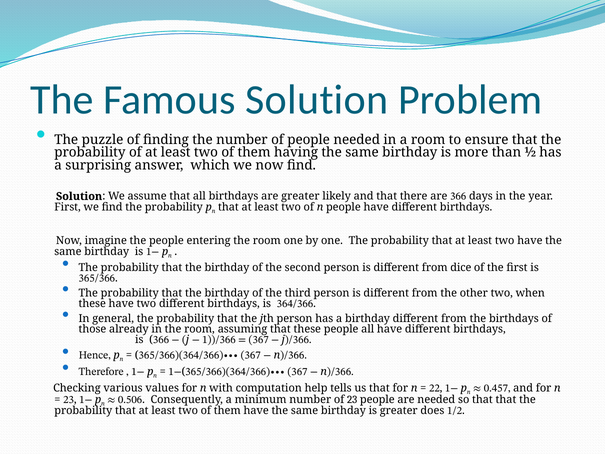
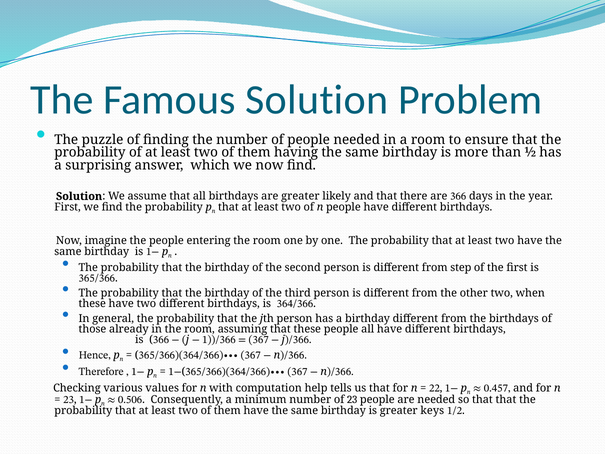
dice: dice -> step (461, 267)
does: does -> keys (432, 411)
